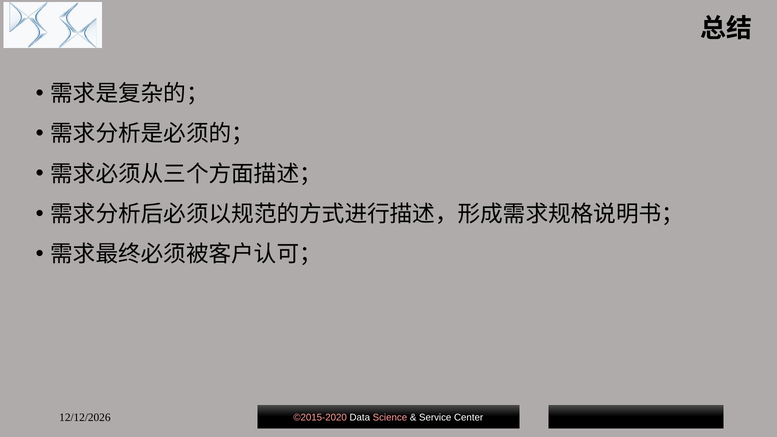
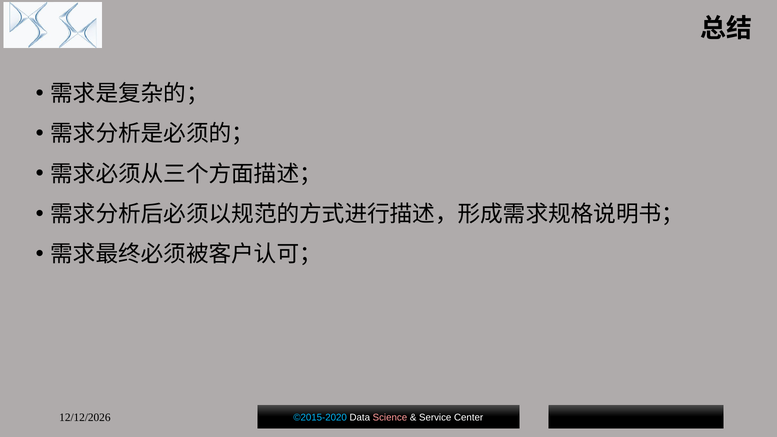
©2015-2020 colour: pink -> light blue (320, 417)
